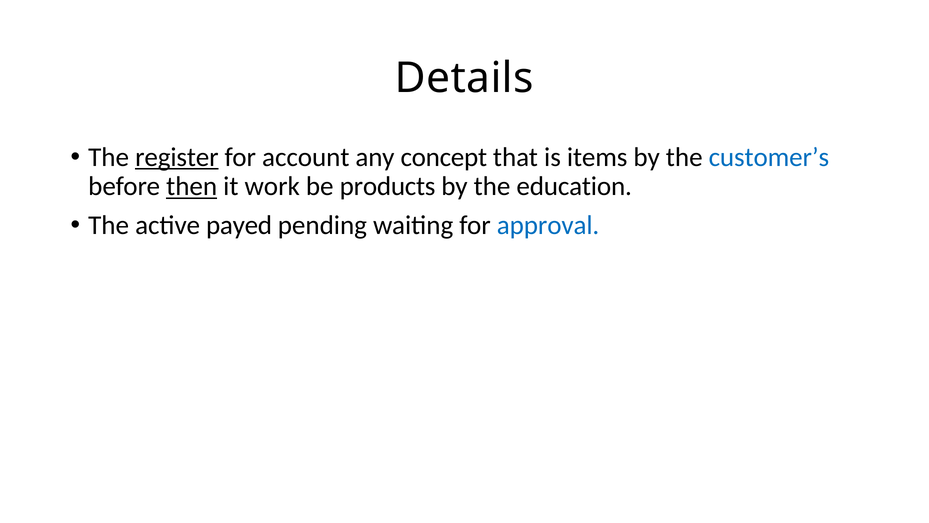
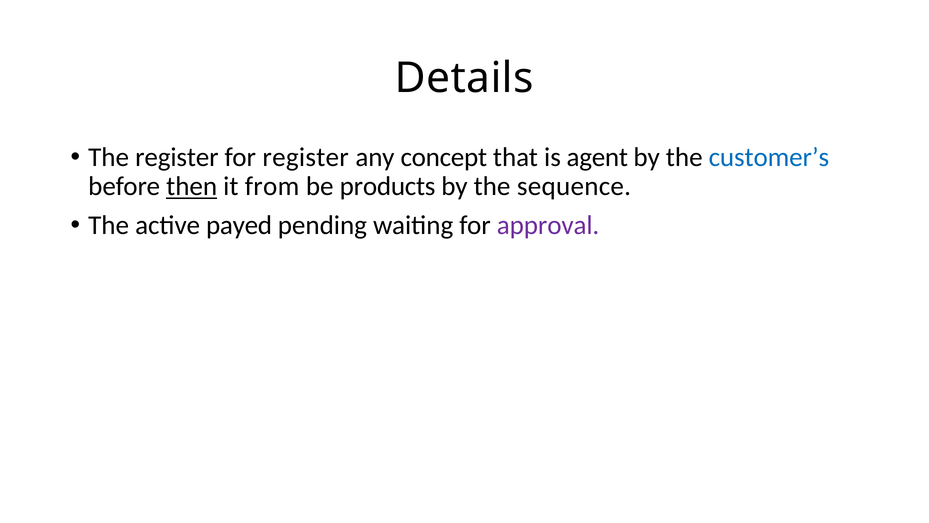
register underline: present -> none (177, 157)
for account: account -> register (306, 157)
items: items -> agent (597, 157)
work: work -> from (272, 186)
education: education -> sequence (574, 186)
approval colour: blue -> purple (548, 225)
